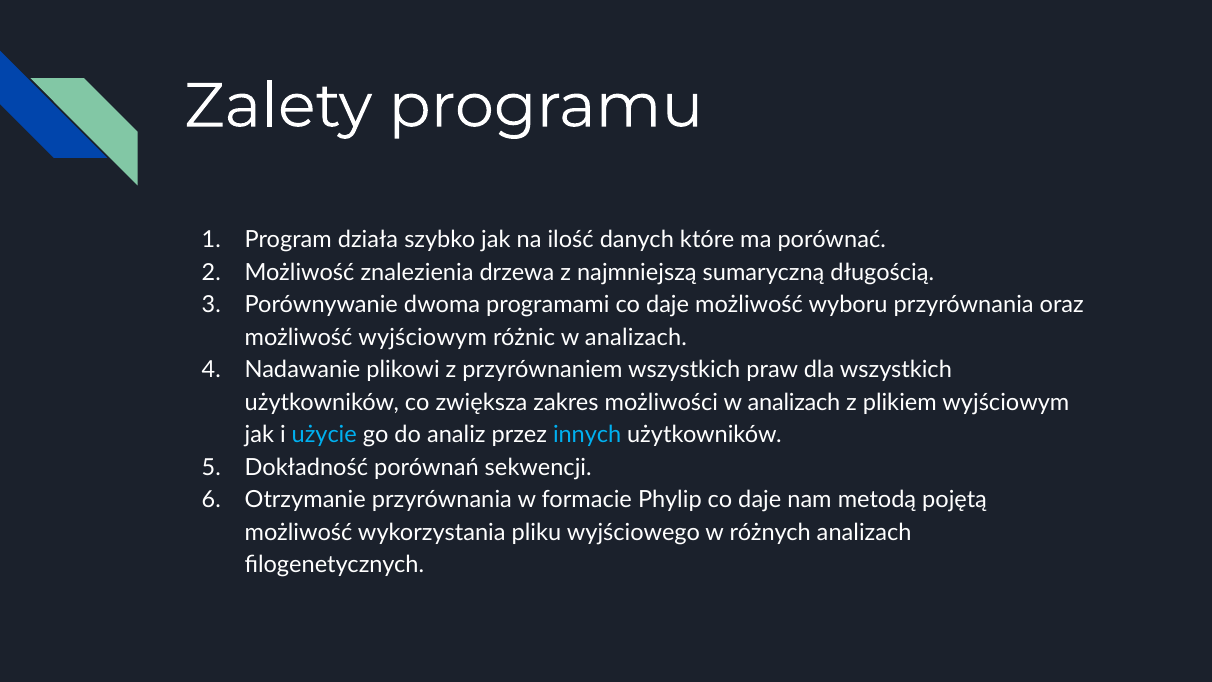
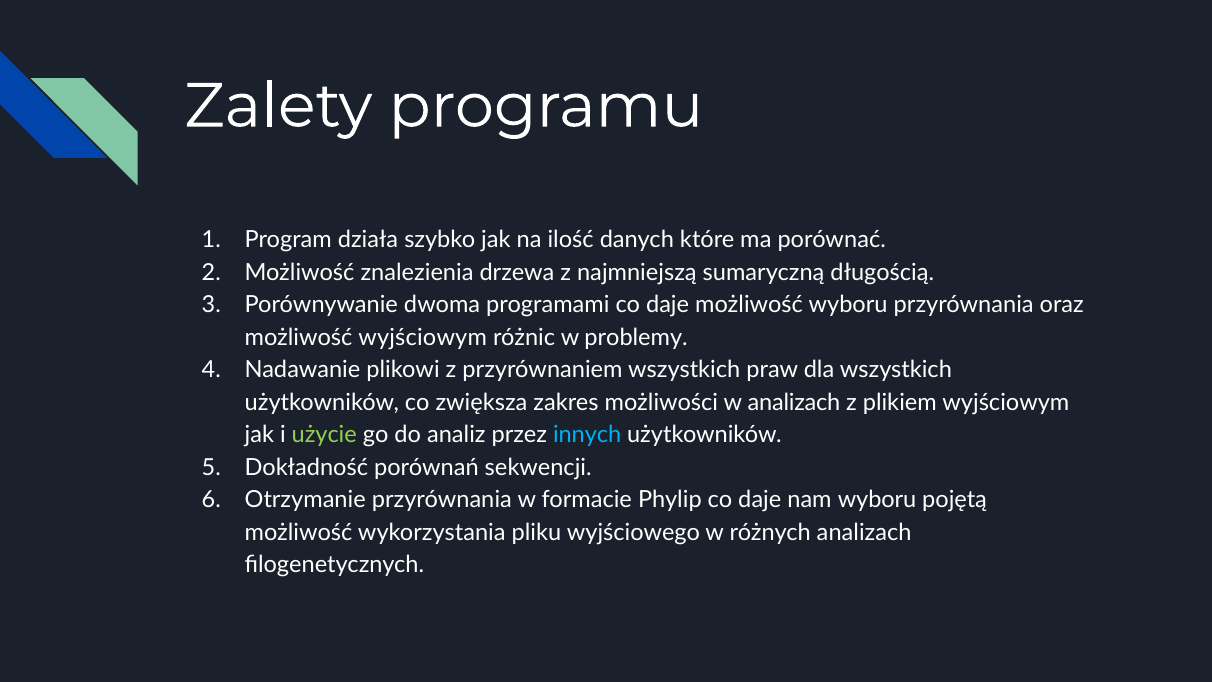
różnic w analizach: analizach -> problemy (636, 337)
użycie colour: light blue -> light green (324, 435)
nam metodą: metodą -> wyboru (877, 500)
